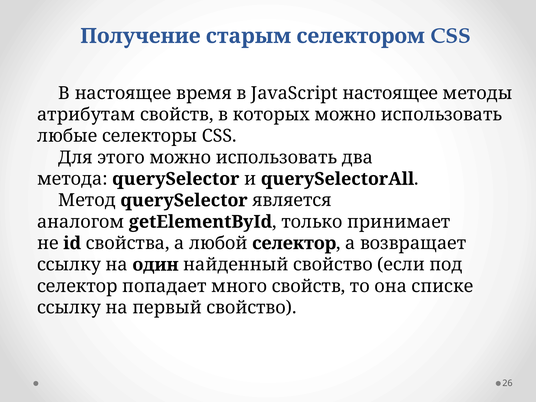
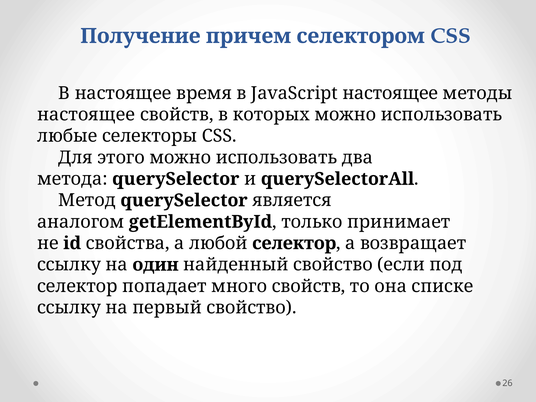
старым: старым -> причем (249, 36)
атрибутам: атрибутам -> настоящее (86, 115)
